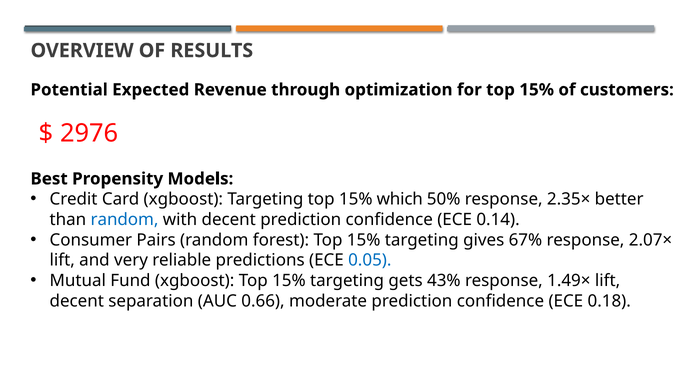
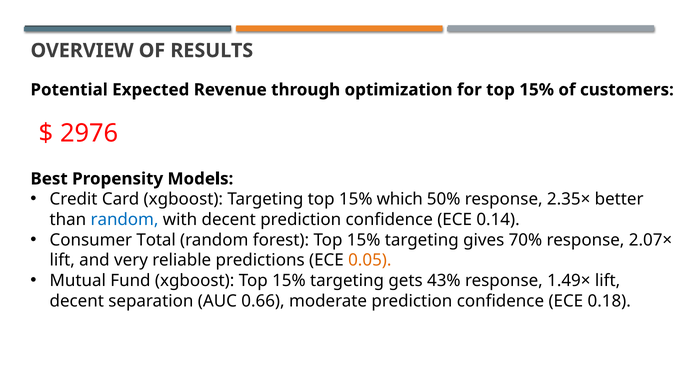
Pairs: Pairs -> Total (156, 240)
67%: 67% -> 70% (525, 240)
0.05 colour: blue -> orange (370, 260)
